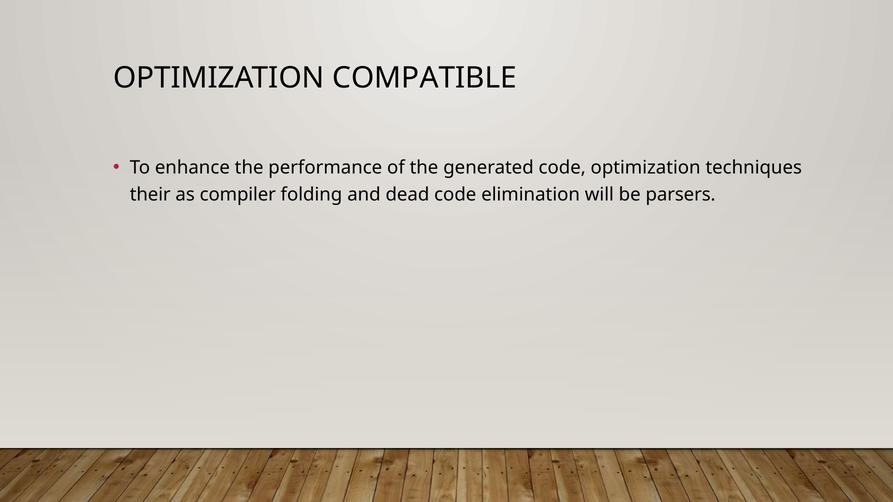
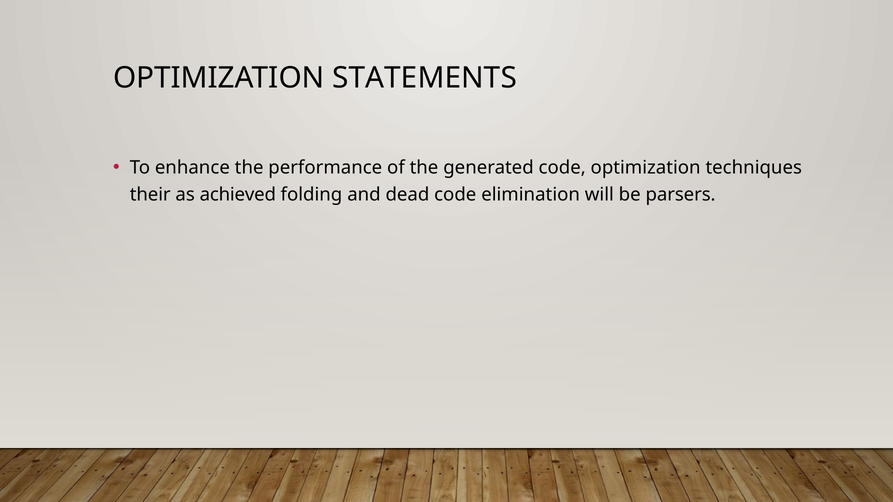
COMPATIBLE: COMPATIBLE -> STATEMENTS (425, 78)
compiler: compiler -> achieved (238, 195)
